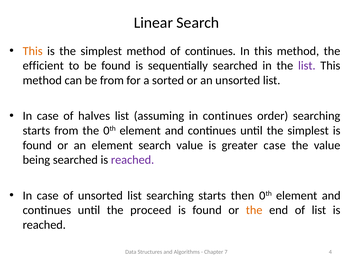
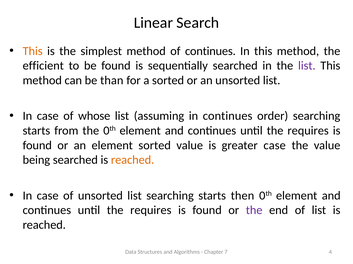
be from: from -> than (112, 81)
halves: halves -> whose (94, 116)
simplest: simplest -> requires (308, 131)
element search: search -> sorted (155, 146)
reached colour: purple -> orange (133, 160)
proceed: proceed -> requires (151, 211)
the colour: orange -> purple (254, 211)
